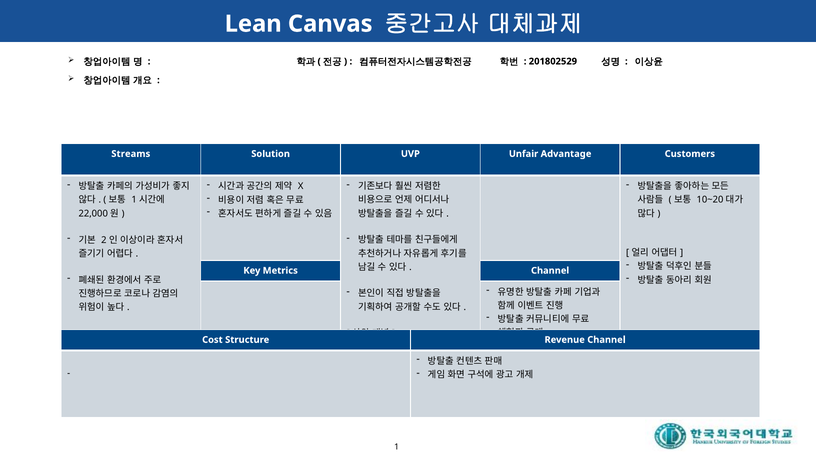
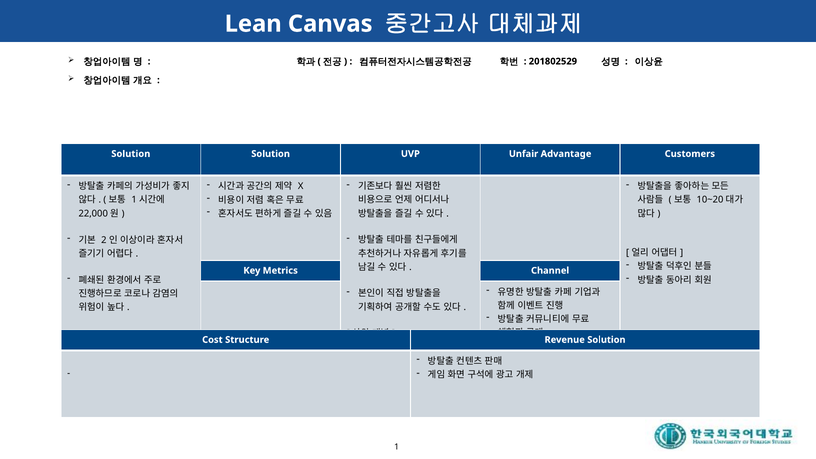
Streams: Streams -> Solution (131, 154)
Revenue Channel: Channel -> Solution (606, 340)
